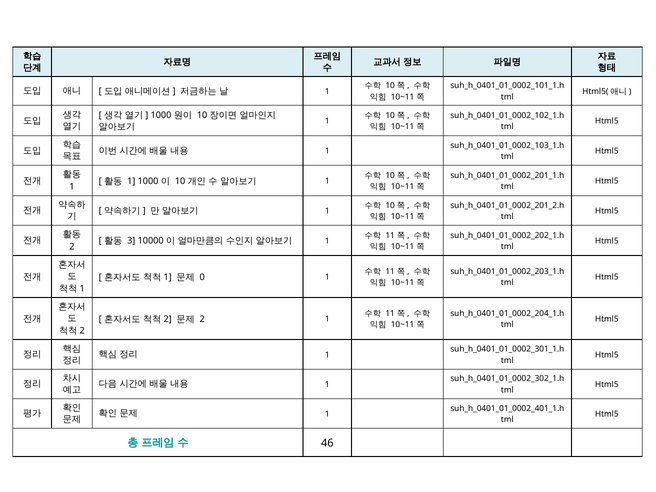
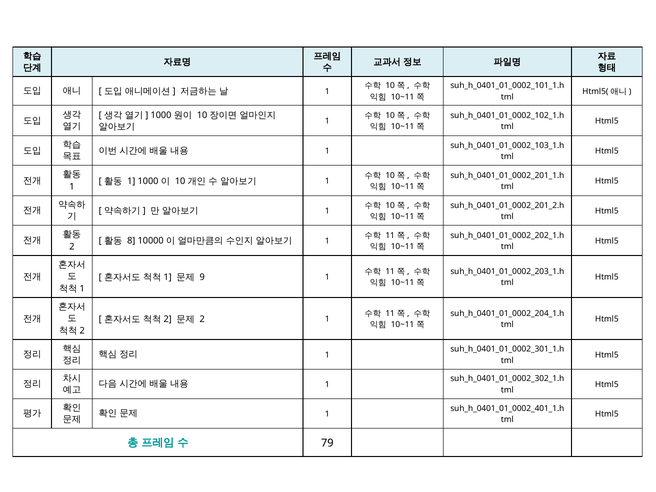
3: 3 -> 8 (131, 241)
0: 0 -> 9 (202, 277)
46: 46 -> 79 (327, 443)
